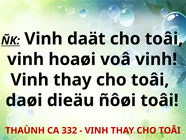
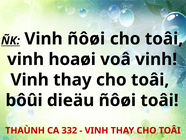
Vinh daät: daät -> ñôøi (86, 39)
daøi: daøi -> bôûi (24, 100)
